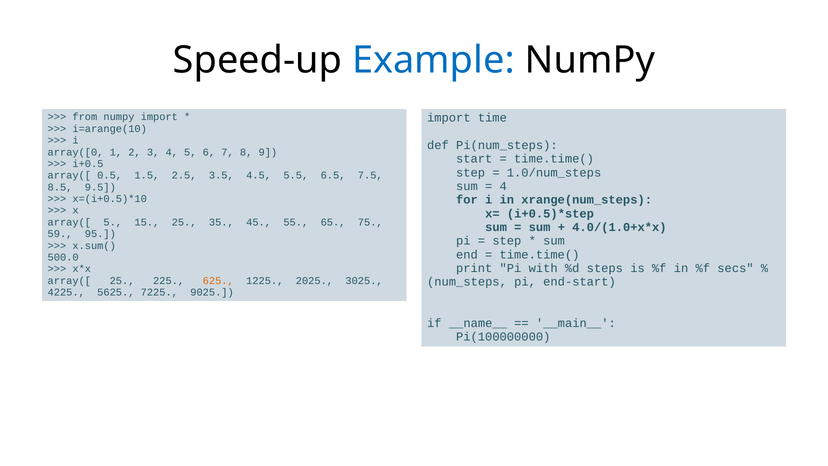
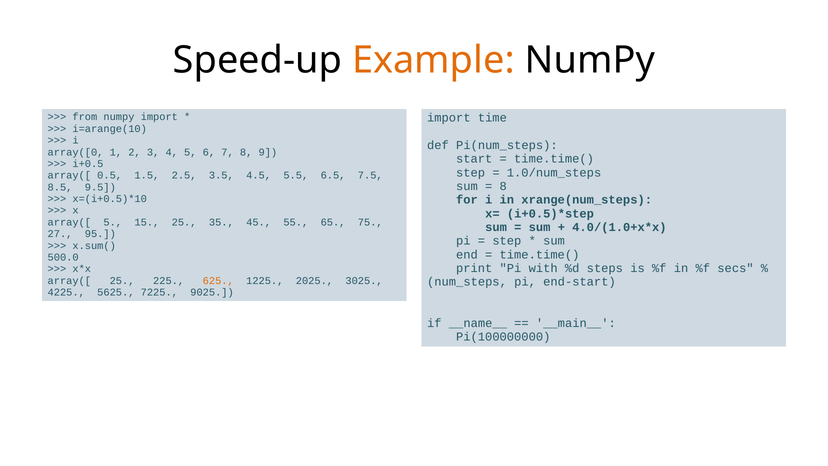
Example colour: blue -> orange (433, 60)
4: 4 -> 8 (503, 186)
59: 59 -> 27 (60, 234)
